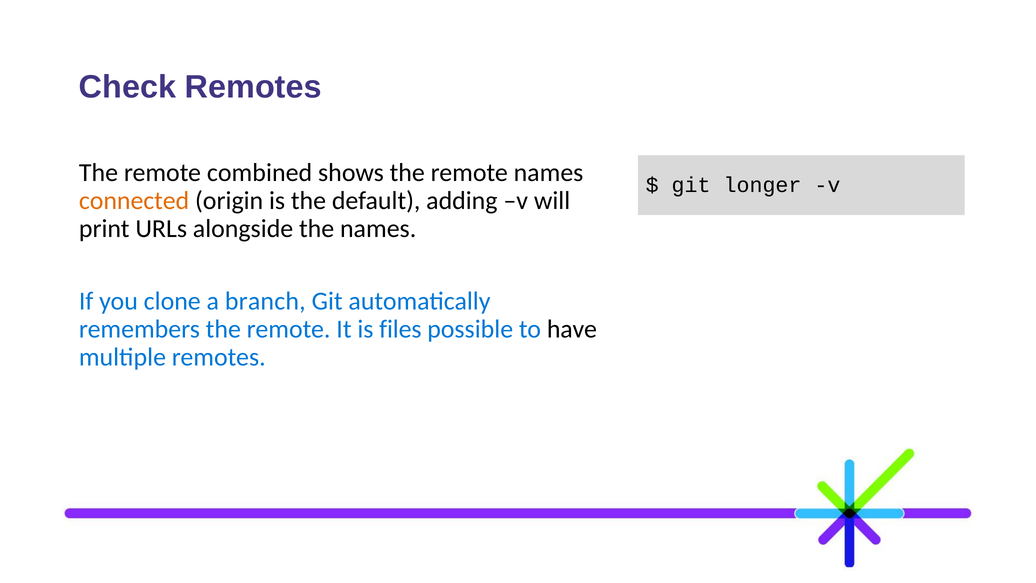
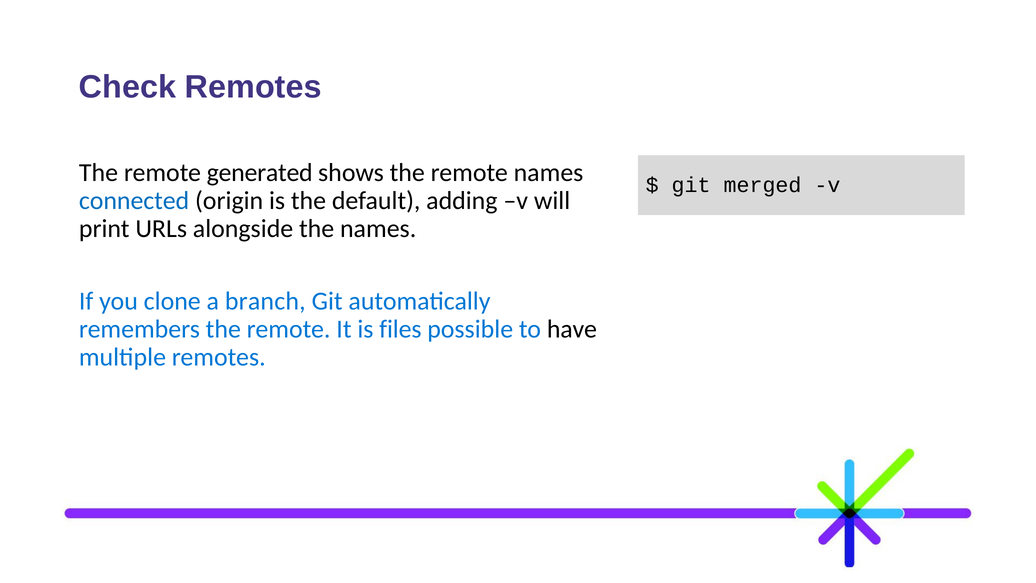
combined: combined -> generated (260, 173)
longer: longer -> merged (763, 185)
connected colour: orange -> blue (134, 201)
